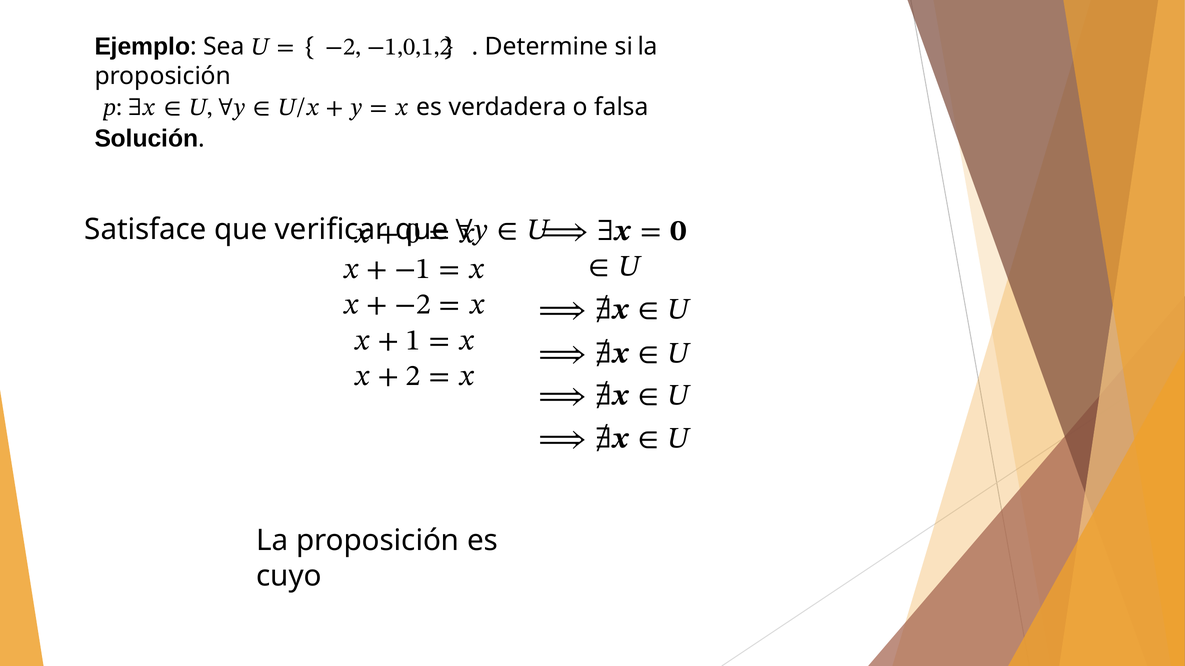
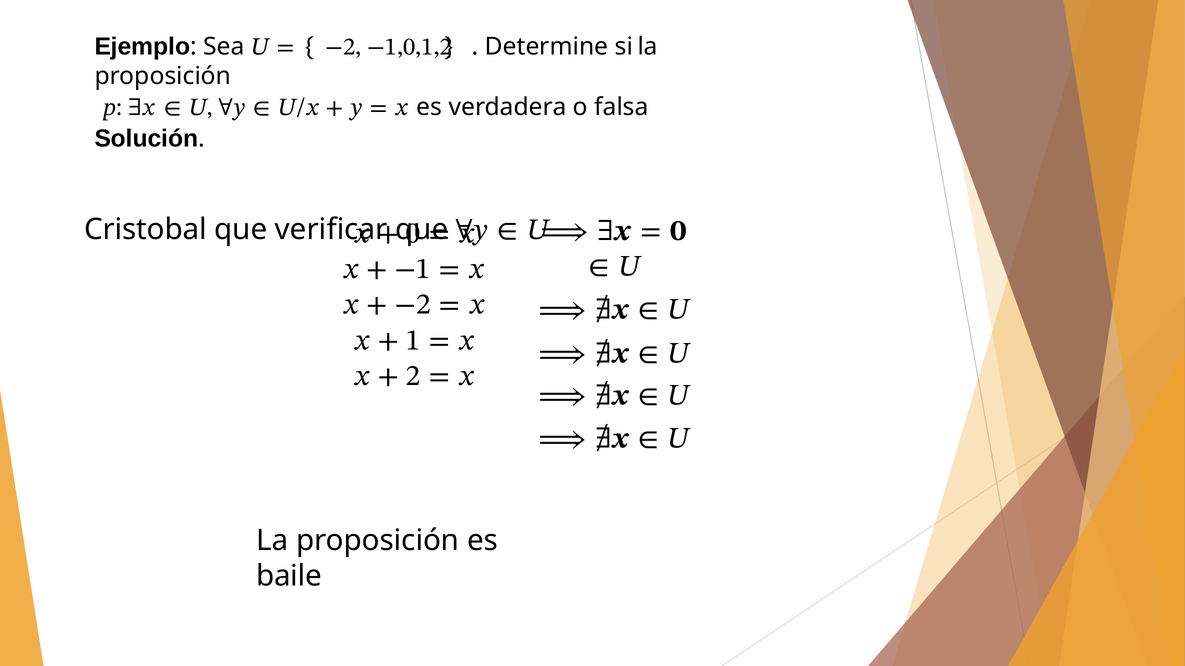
Satisface: Satisface -> Cristobal (146, 230)
cuyo: cuyo -> baile (289, 576)
